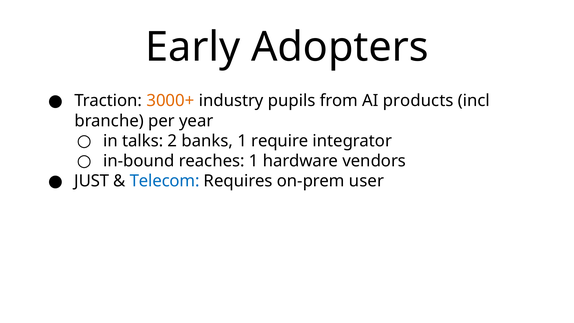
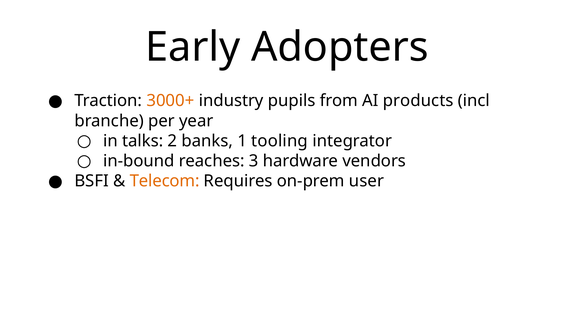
require: require -> tooling (280, 141)
reaches 1: 1 -> 3 (254, 161)
JUST: JUST -> BSFI (92, 181)
Telecom colour: blue -> orange (165, 181)
